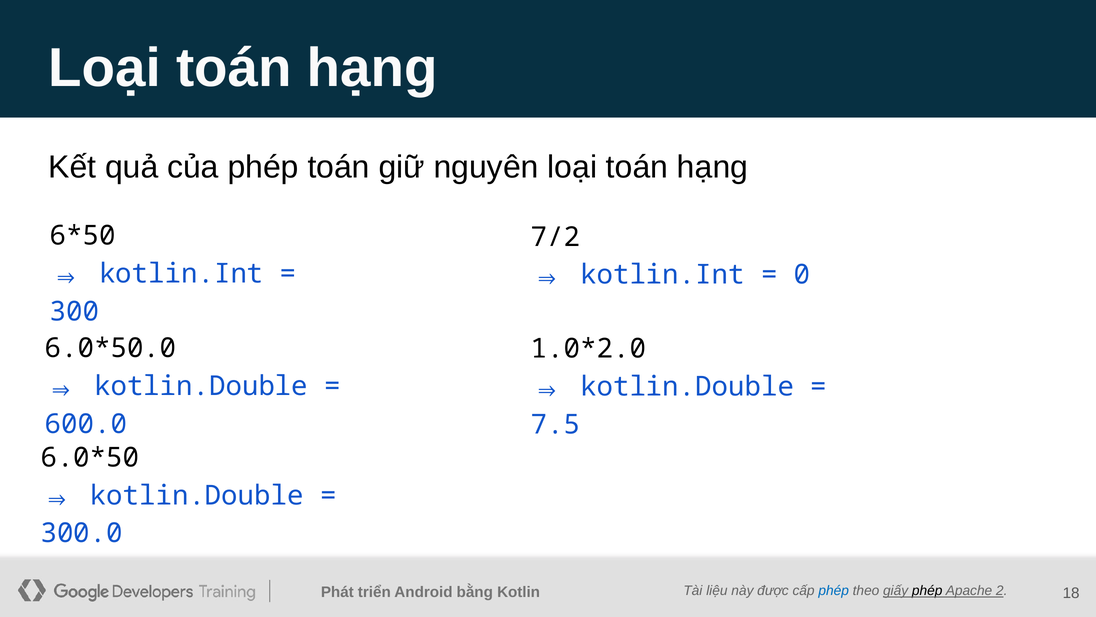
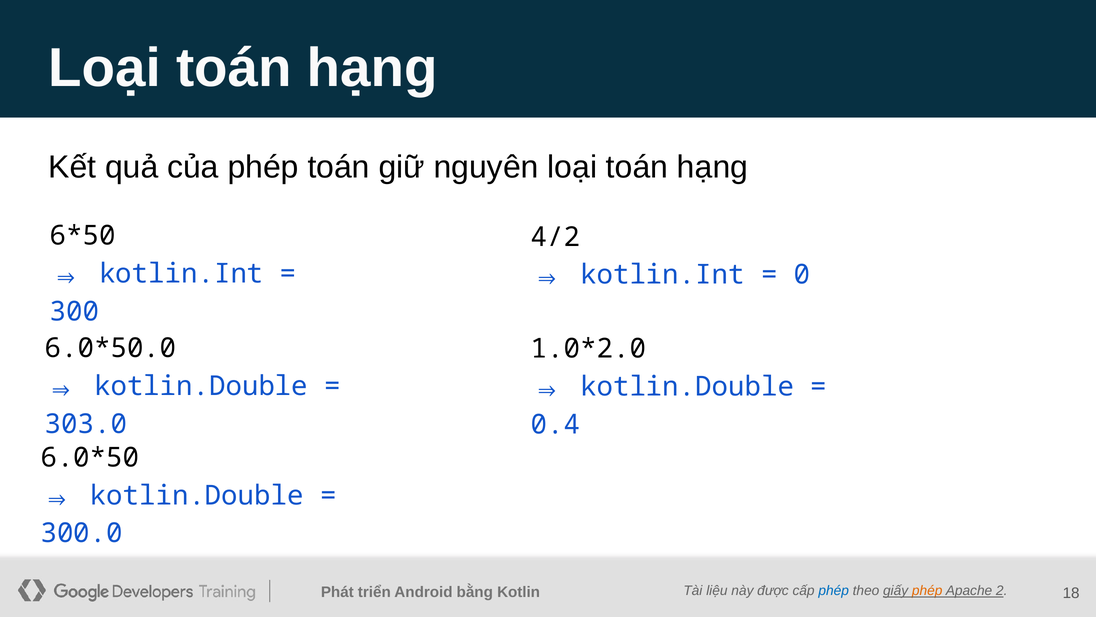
7/2: 7/2 -> 4/2 (556, 237)
600.0: 600.0 -> 303.0 (86, 424)
7.5: 7.5 -> 0.4 (556, 424)
phép colour: black -> orange (927, 591)
